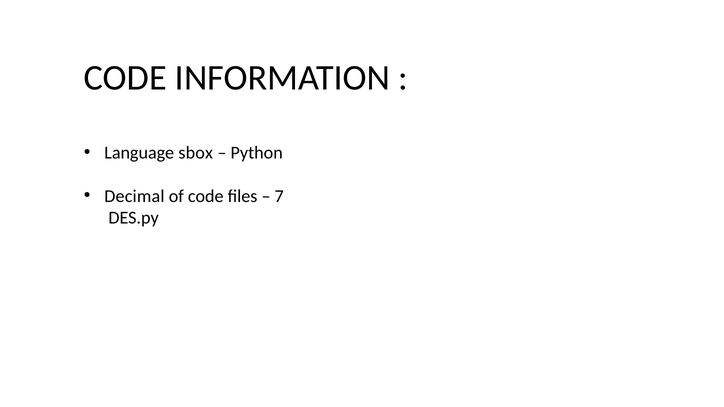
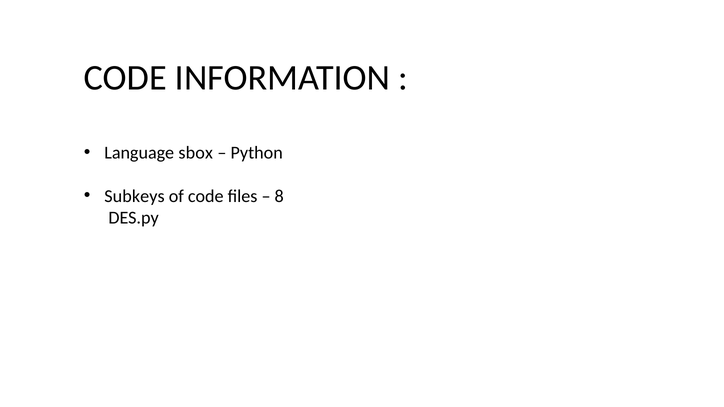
Decimal: Decimal -> Subkeys (134, 196)
7: 7 -> 8 (279, 196)
